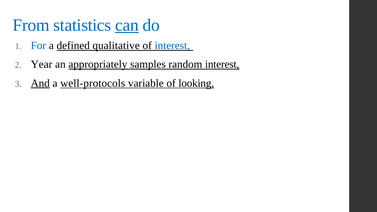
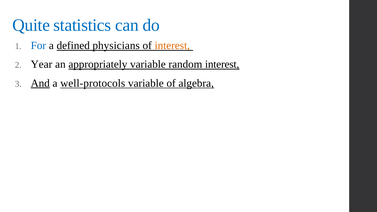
From: From -> Quite (31, 25)
can underline: present -> none (127, 25)
qualitative: qualitative -> physicians (116, 46)
interest colour: blue -> orange (172, 46)
appropriately samples: samples -> variable (148, 64)
looking: looking -> algebra (196, 83)
